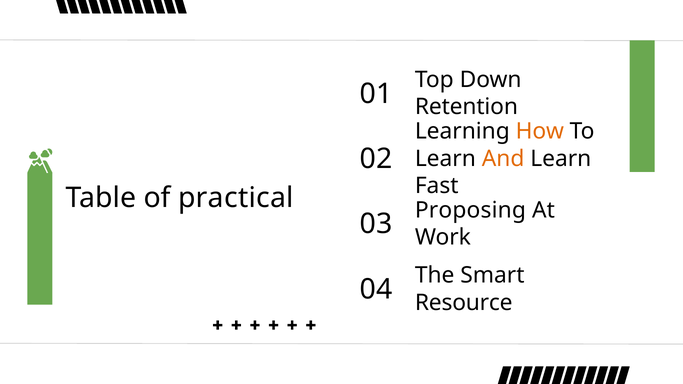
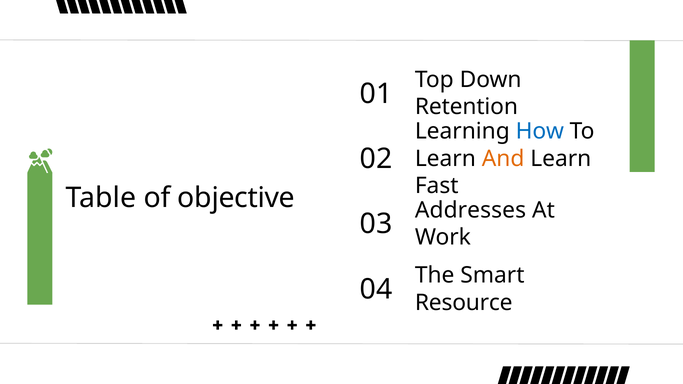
How colour: orange -> blue (540, 131)
practical: practical -> objective (236, 198)
Proposing: Proposing -> Addresses (470, 210)
